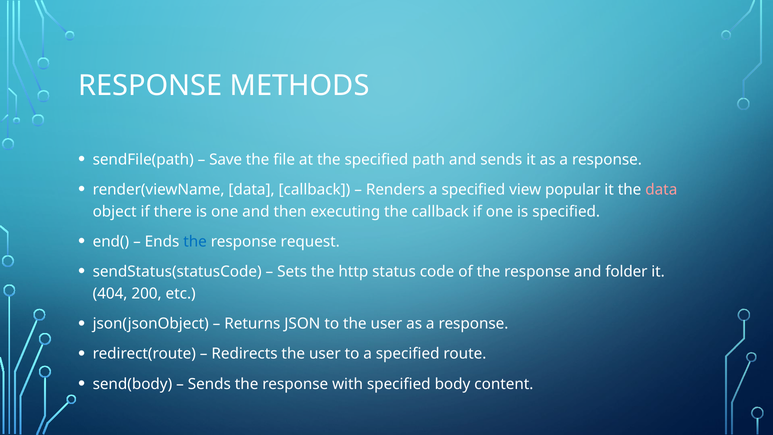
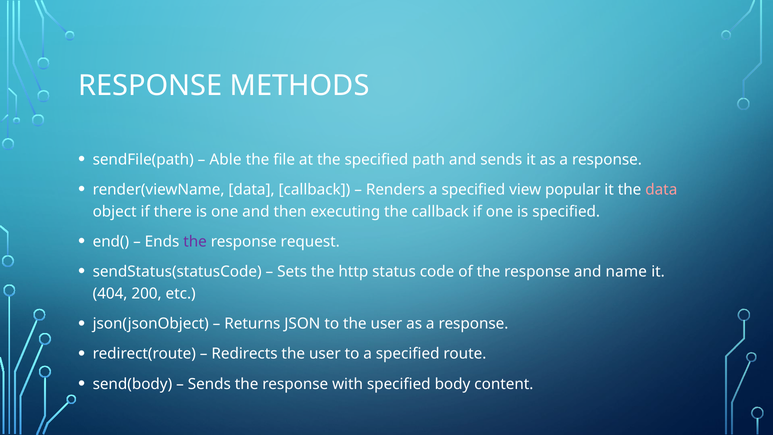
Save: Save -> Able (225, 159)
the colour: blue -> purple (195, 242)
folder: folder -> name (626, 272)
